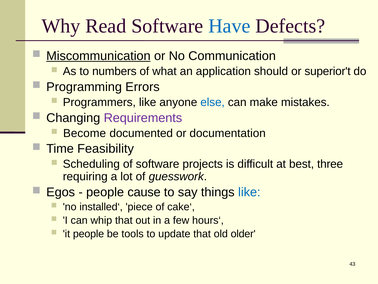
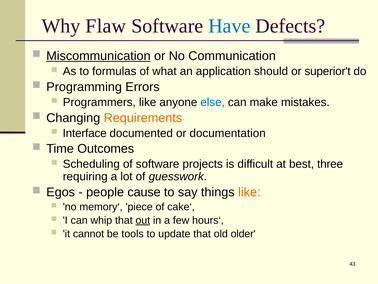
Read: Read -> Flaw (106, 26)
numbers: numbers -> formulas (114, 71)
Requirements colour: purple -> orange (143, 118)
Become: Become -> Interface (85, 133)
Feasibility: Feasibility -> Outcomes (106, 149)
like colour: blue -> orange (249, 192)
installed‘: installed‘ -> memory‘ (101, 207)
out underline: none -> present (143, 220)
it people: people -> cannot (89, 233)
